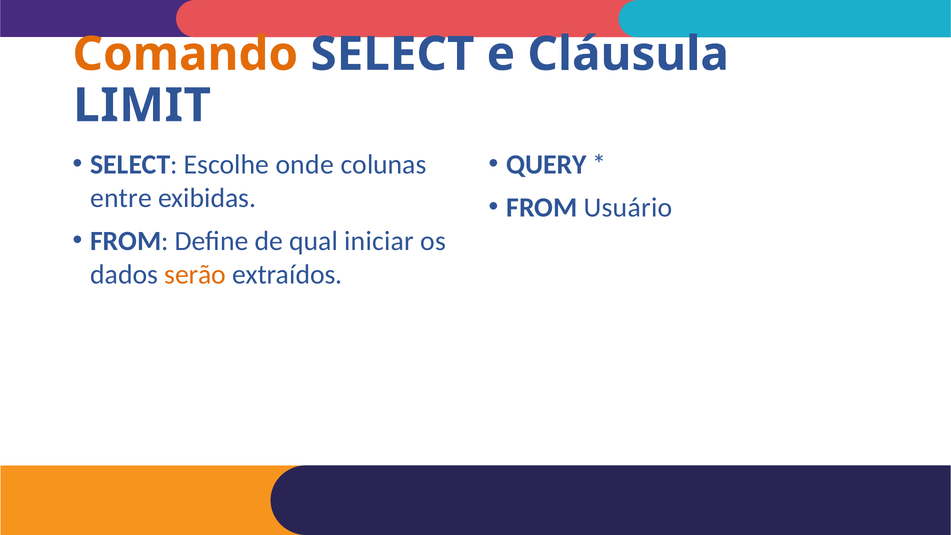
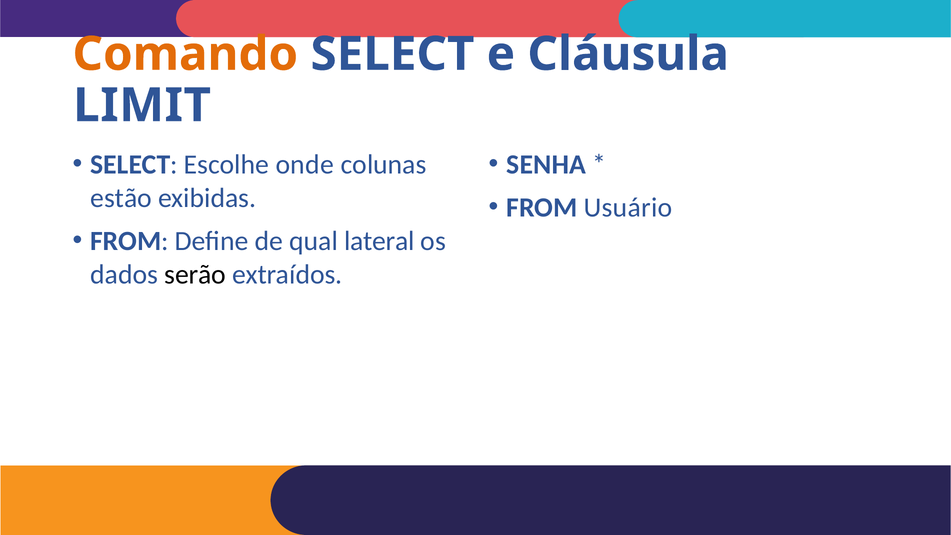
QUERY: QUERY -> SENHA (546, 165)
entre: entre -> estão (121, 198)
iniciar: iniciar -> lateral (379, 241)
serão colour: orange -> black (195, 274)
